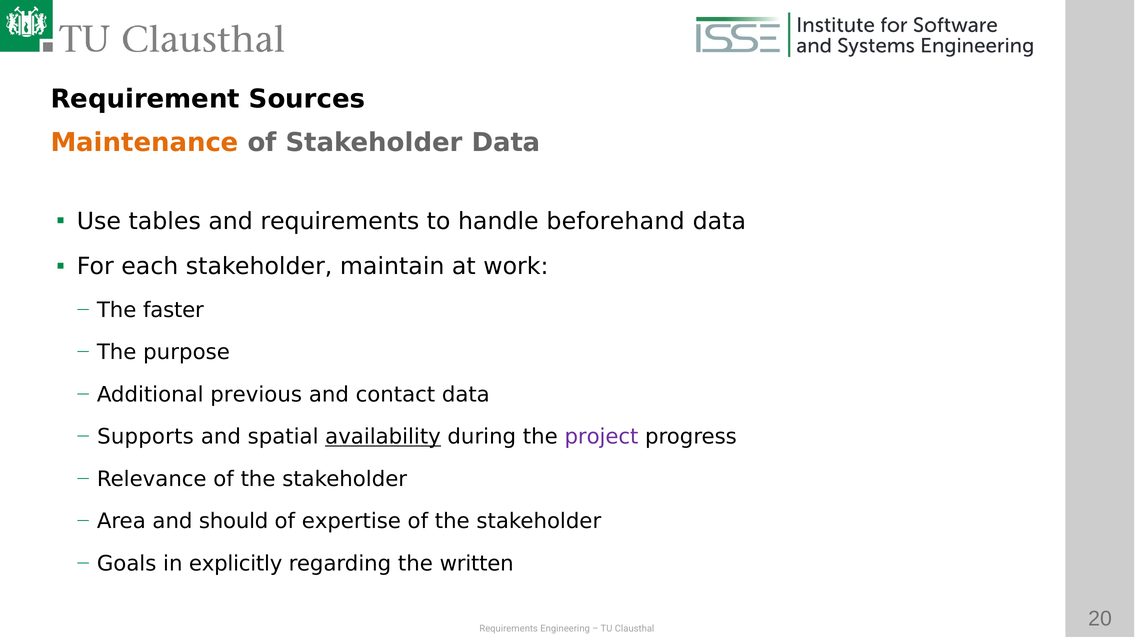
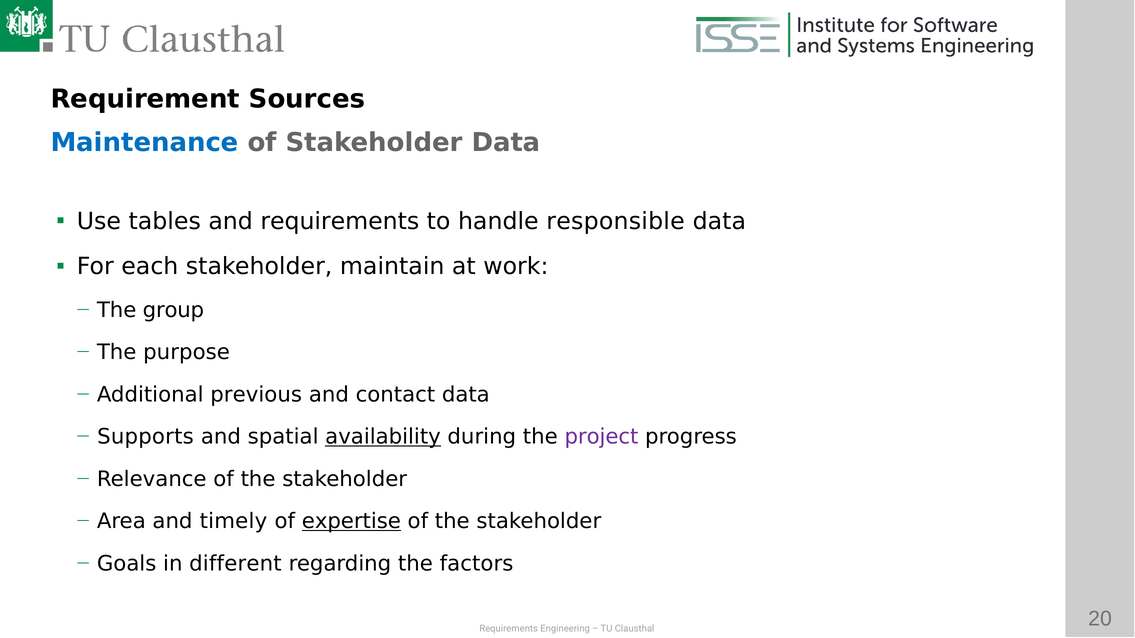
Maintenance colour: orange -> blue (145, 143)
beforehand: beforehand -> responsible (616, 222)
faster: faster -> group (173, 310)
should: should -> timely (233, 522)
expertise underline: none -> present (351, 522)
explicitly: explicitly -> different (235, 564)
written: written -> factors (477, 564)
